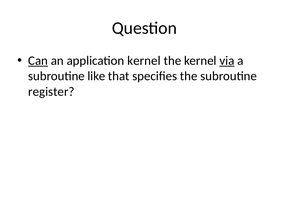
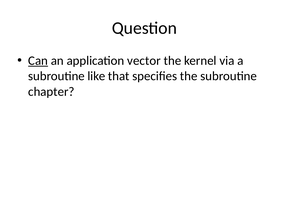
application kernel: kernel -> vector (144, 61)
via underline: present -> none (227, 61)
register: register -> chapter (51, 91)
